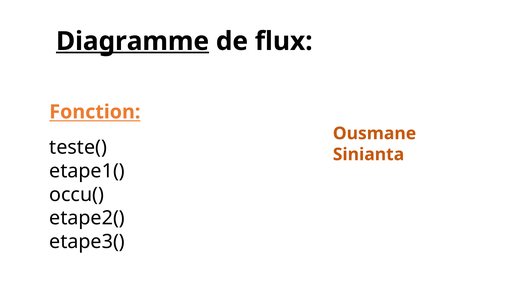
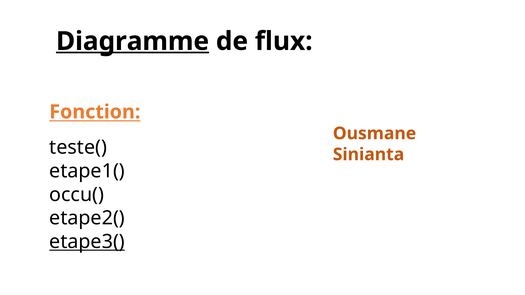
etape3( underline: none -> present (87, 242)
